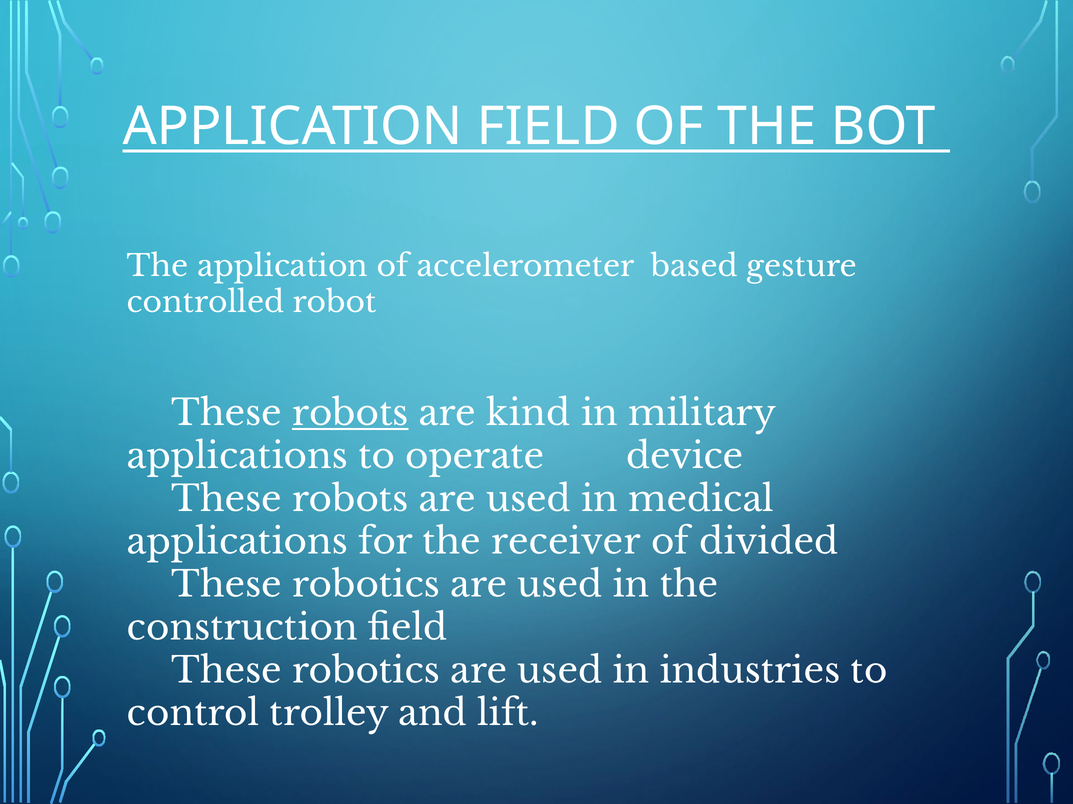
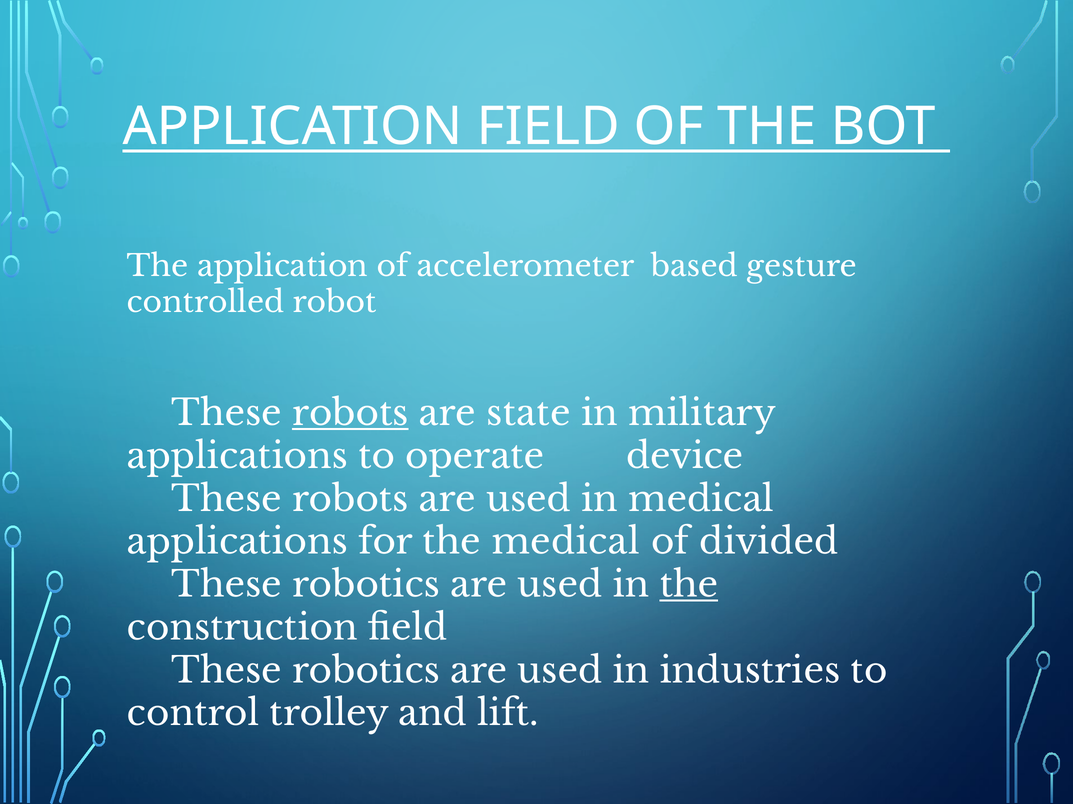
kind: kind -> state (528, 414)
the receiver: receiver -> medical (566, 543)
the underline: none -> present (689, 586)
